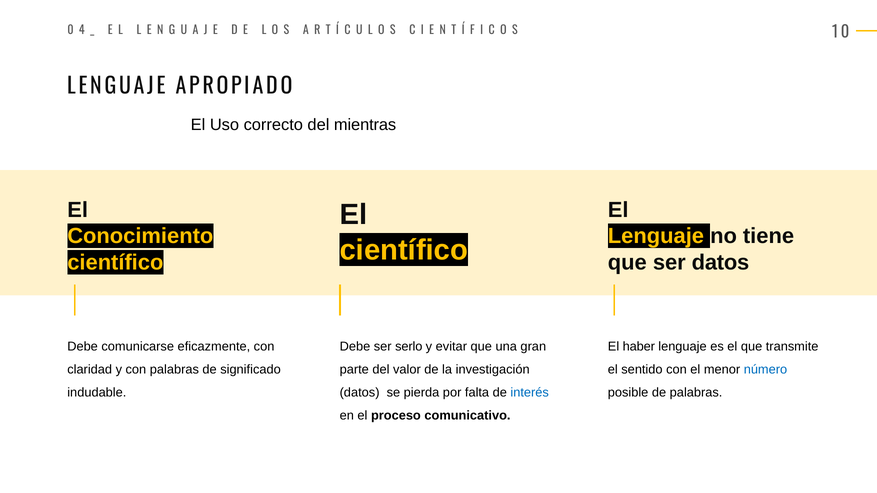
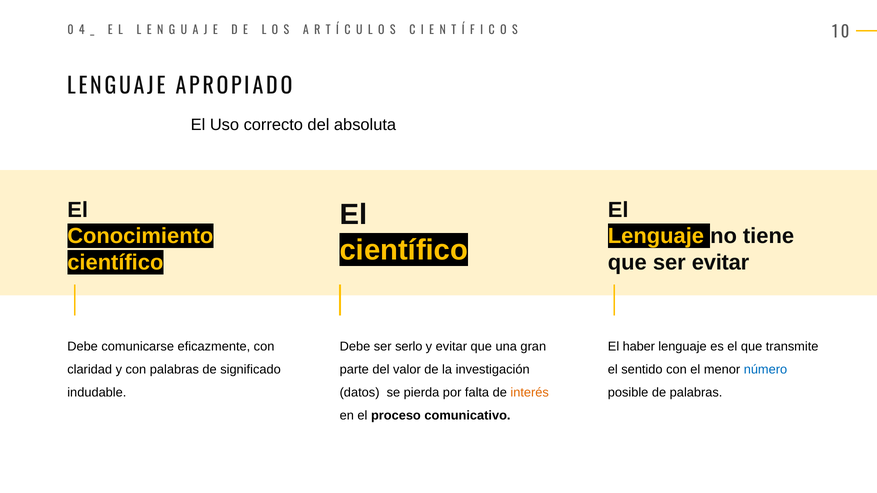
mientras: mientras -> absoluta (365, 125)
ser datos: datos -> evitar (721, 263)
interés colour: blue -> orange (530, 393)
